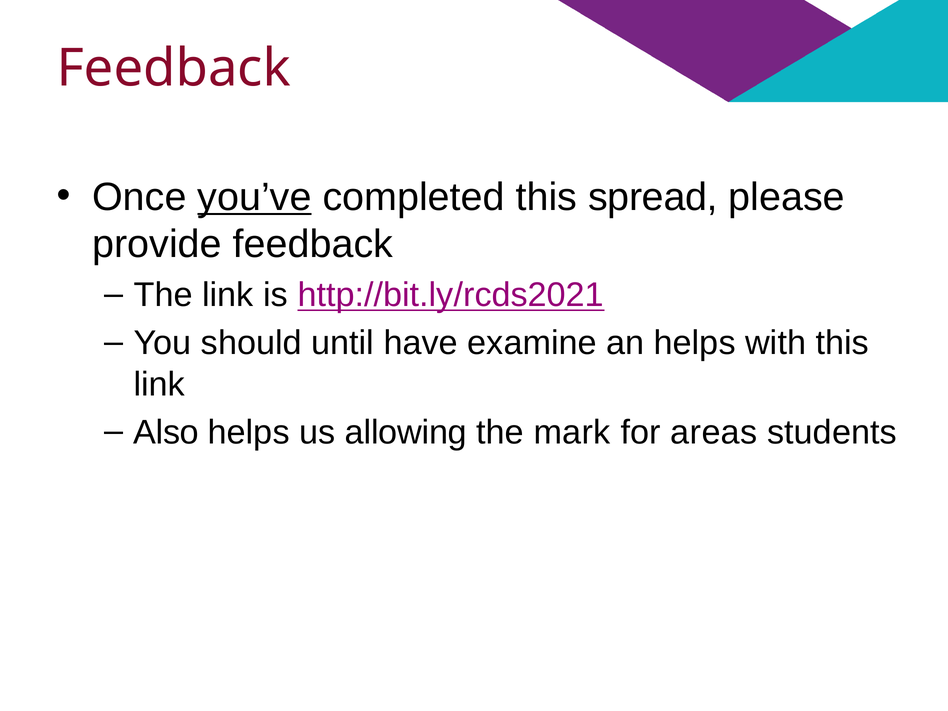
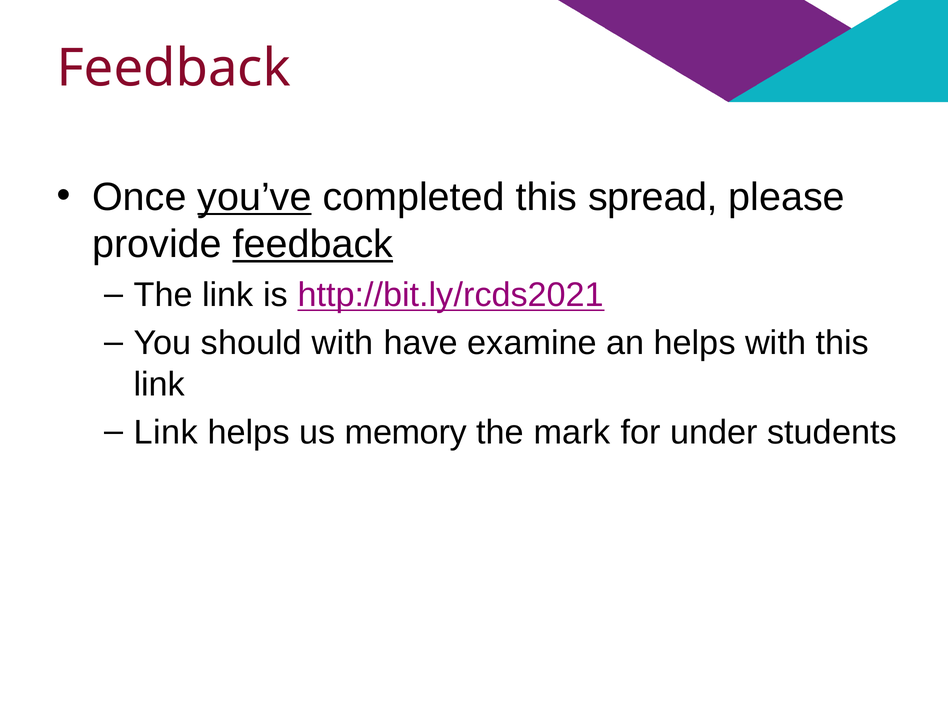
feedback underline: none -> present (313, 244)
should until: until -> with (343, 343)
Also: Also -> Link (166, 432)
allowing: allowing -> memory (406, 432)
areas: areas -> under (714, 432)
